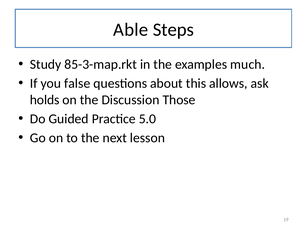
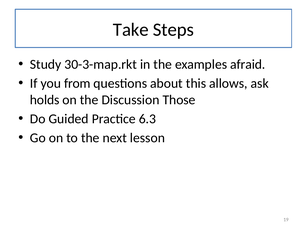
Able: Able -> Take (131, 30)
85-3-map.rkt: 85-3-map.rkt -> 30-3-map.rkt (101, 64)
much: much -> afraid (248, 64)
false: false -> from (77, 84)
5.0: 5.0 -> 6.3 (147, 119)
